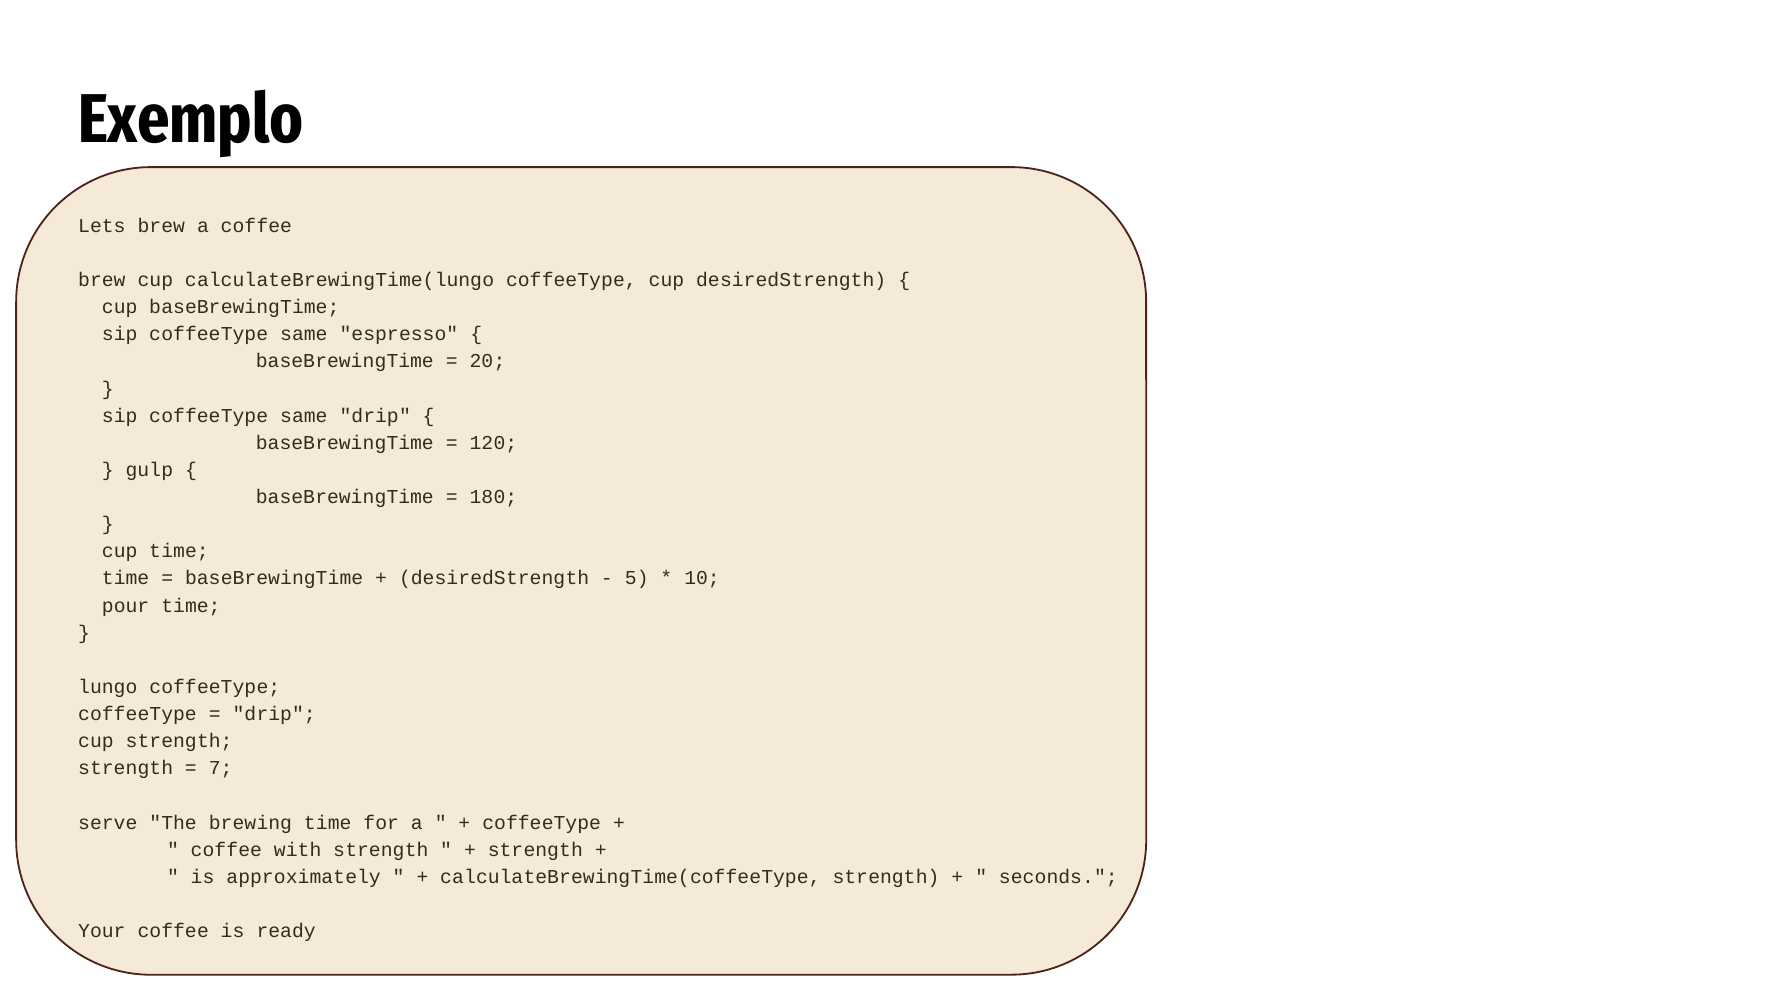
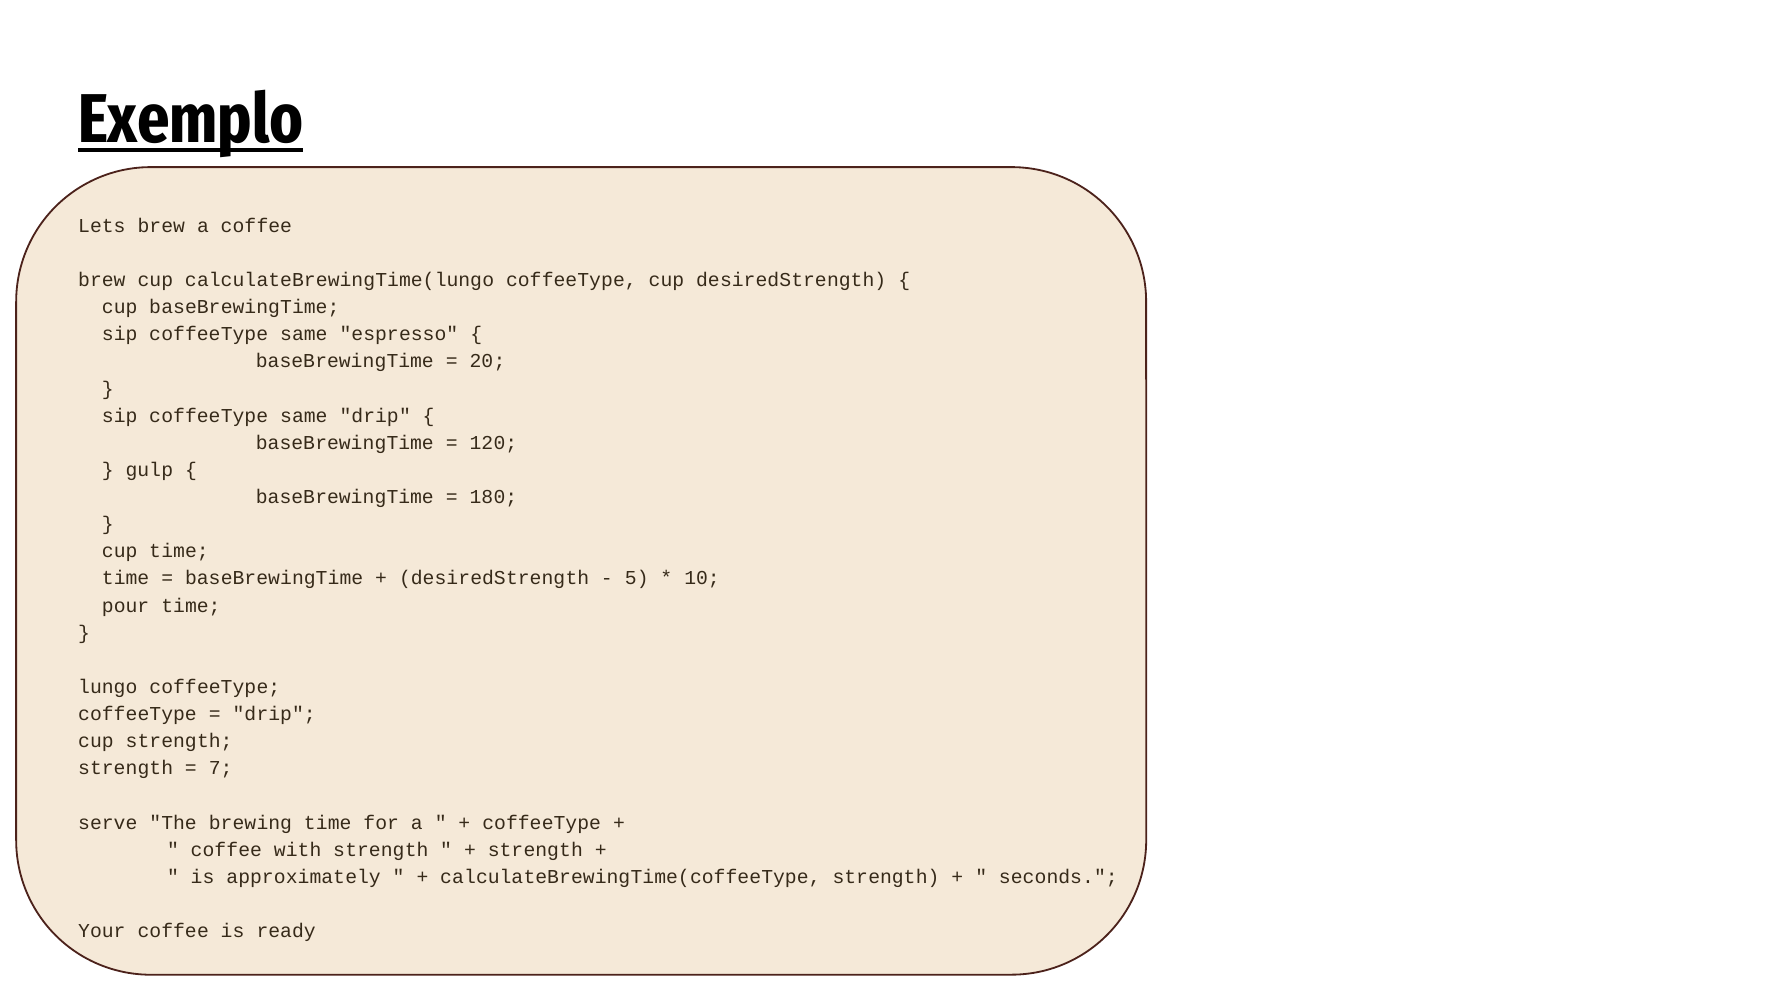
Exemplo underline: none -> present (191, 120)
